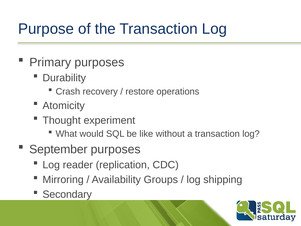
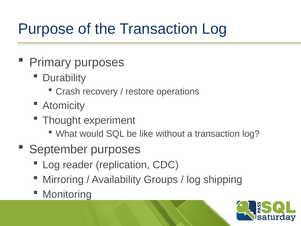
Secondary: Secondary -> Monitoring (67, 194)
